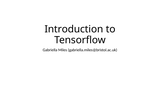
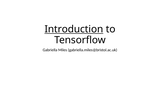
Introduction underline: none -> present (74, 29)
